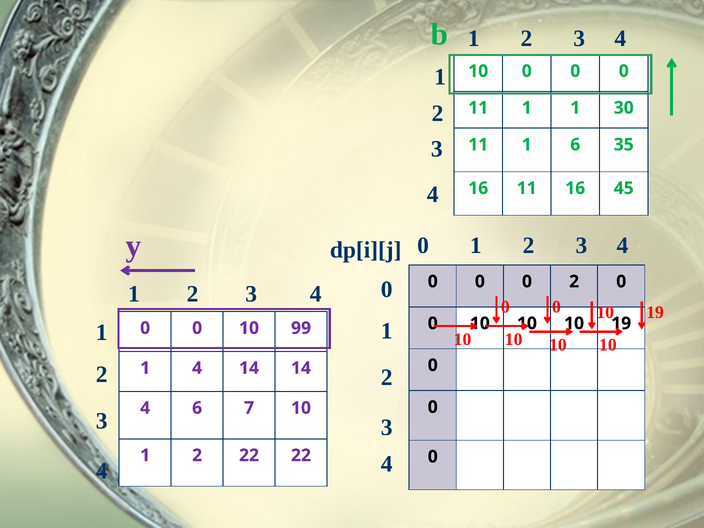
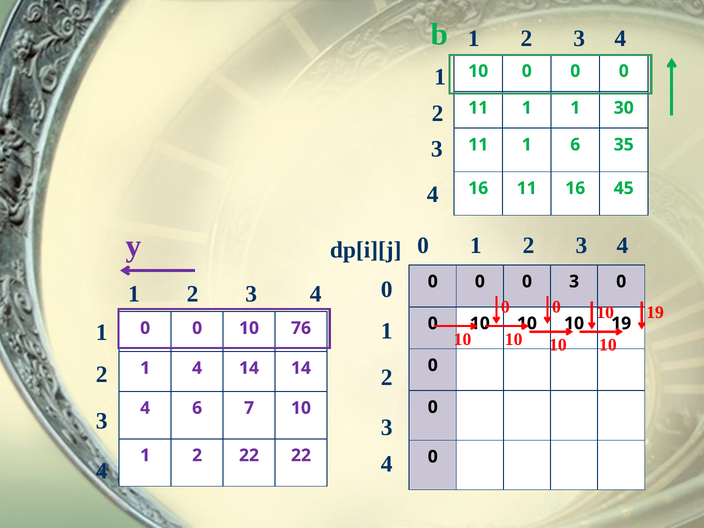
0 2: 2 -> 3 (574, 282)
99: 99 -> 76 (301, 328)
